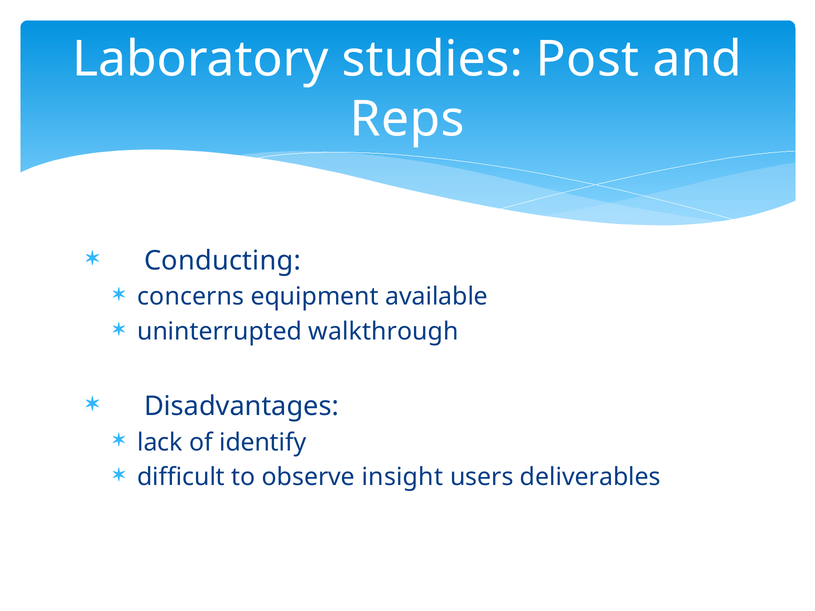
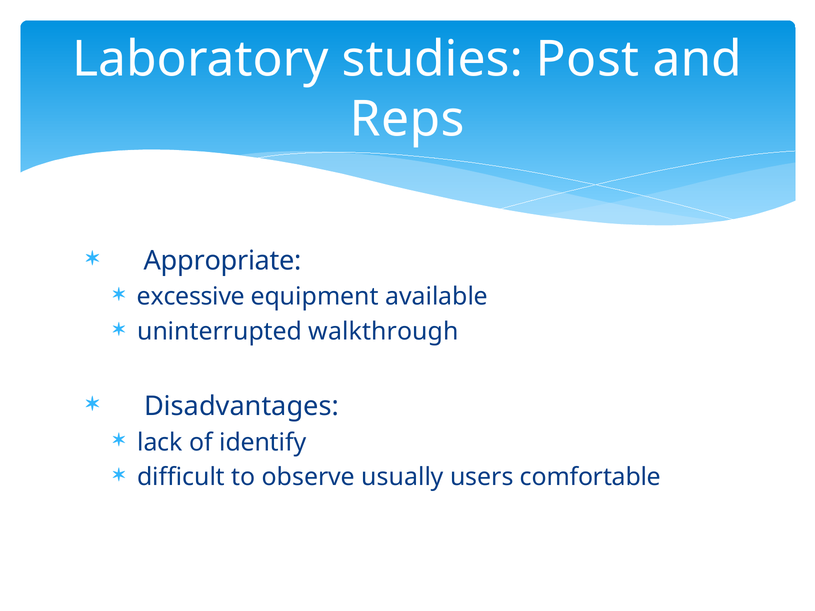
Conducting: Conducting -> Appropriate (223, 261)
concerns: concerns -> excessive (191, 297)
insight: insight -> usually (403, 477)
deliverables: deliverables -> comfortable (590, 477)
